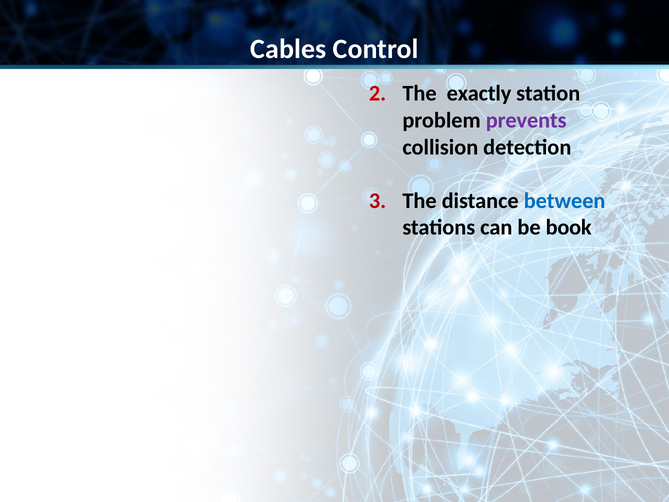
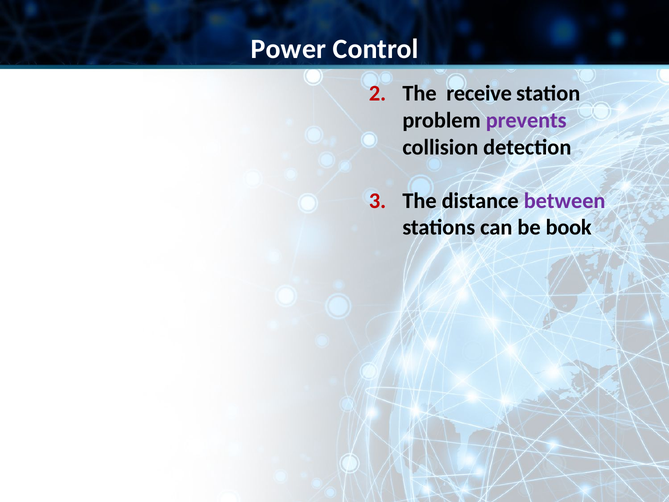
Cables: Cables -> Power (288, 49)
exactly: exactly -> receive (479, 94)
between colour: blue -> purple (565, 201)
